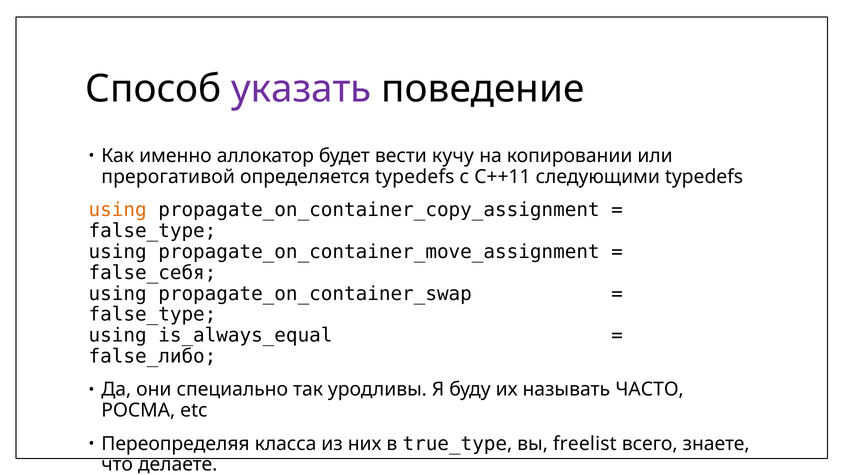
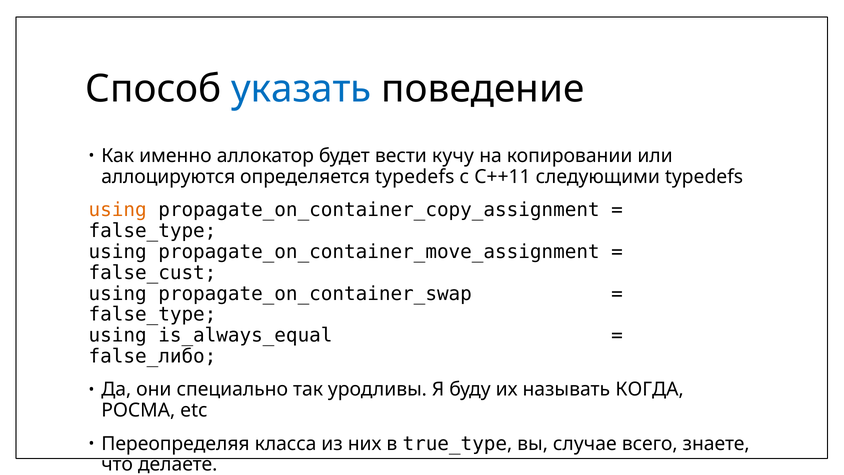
указать colour: purple -> blue (301, 89)
прерогативой: прерогативой -> аллоцируются (168, 177)
false_себя: false_себя -> false_cust (152, 273)
ЧАСТО: ЧАСТО -> КОГДА (650, 389)
freelist: freelist -> случае (585, 443)
